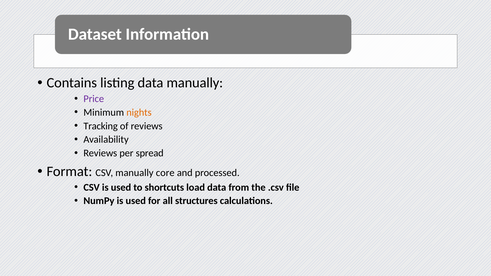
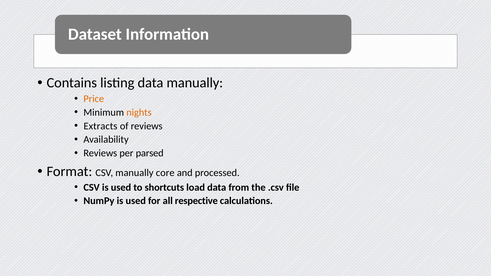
Price colour: purple -> orange (94, 99)
Tracking: Tracking -> Extracts (101, 126)
spread: spread -> parsed (150, 153)
structures: structures -> respective (196, 201)
